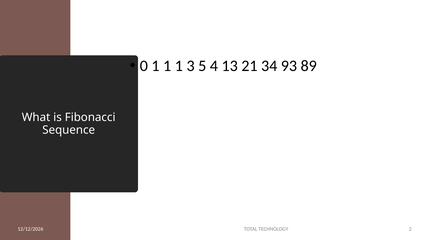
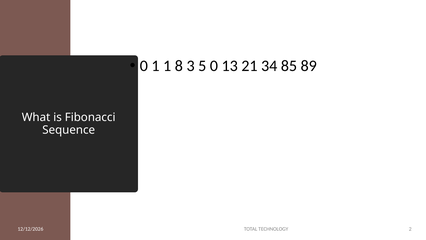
1 1 1: 1 -> 8 (179, 66)
5 4: 4 -> 0 (214, 66)
93: 93 -> 85 (289, 66)
